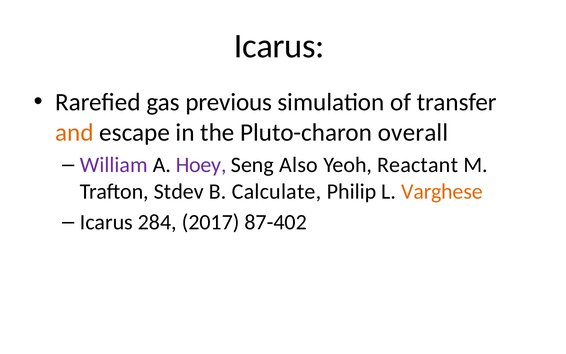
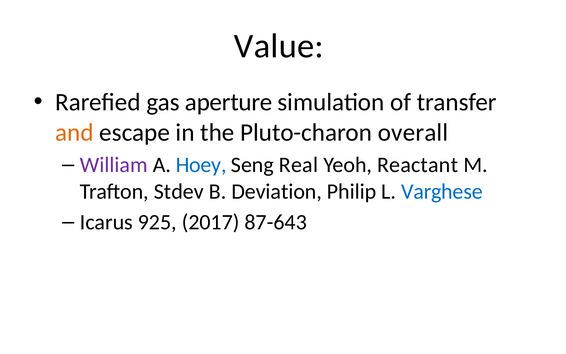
Icarus: Icarus -> Value (279, 46)
previous: previous -> aperture (229, 102)
Hoey colour: purple -> blue (201, 165)
Also: Also -> Real (299, 165)
Calculate: Calculate -> Deviation (277, 191)
Varghese colour: orange -> blue (442, 191)
284: 284 -> 925 (157, 222)
87-402: 87-402 -> 87-643 (276, 222)
